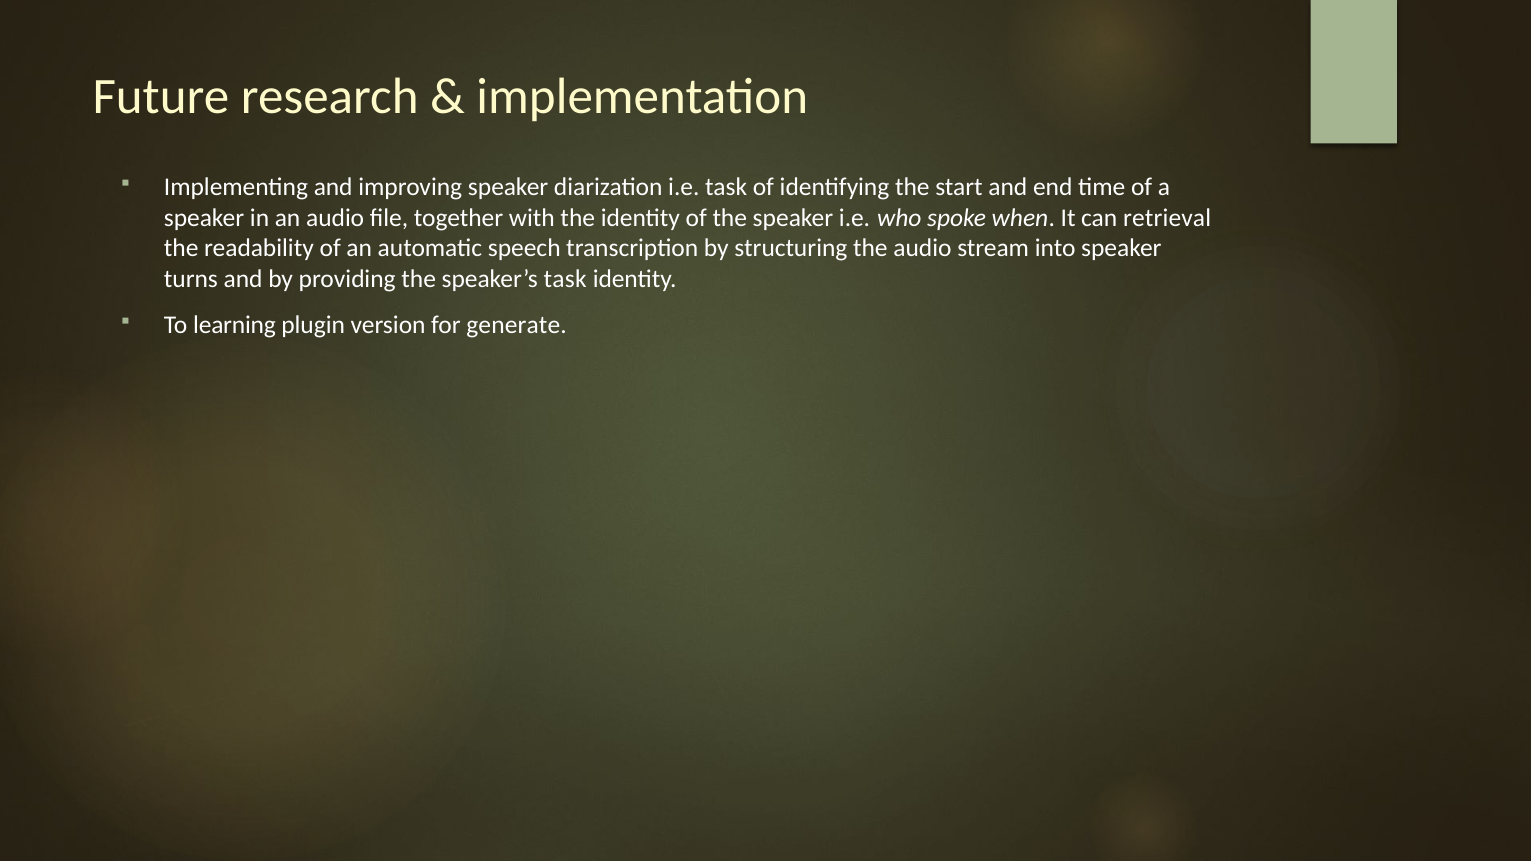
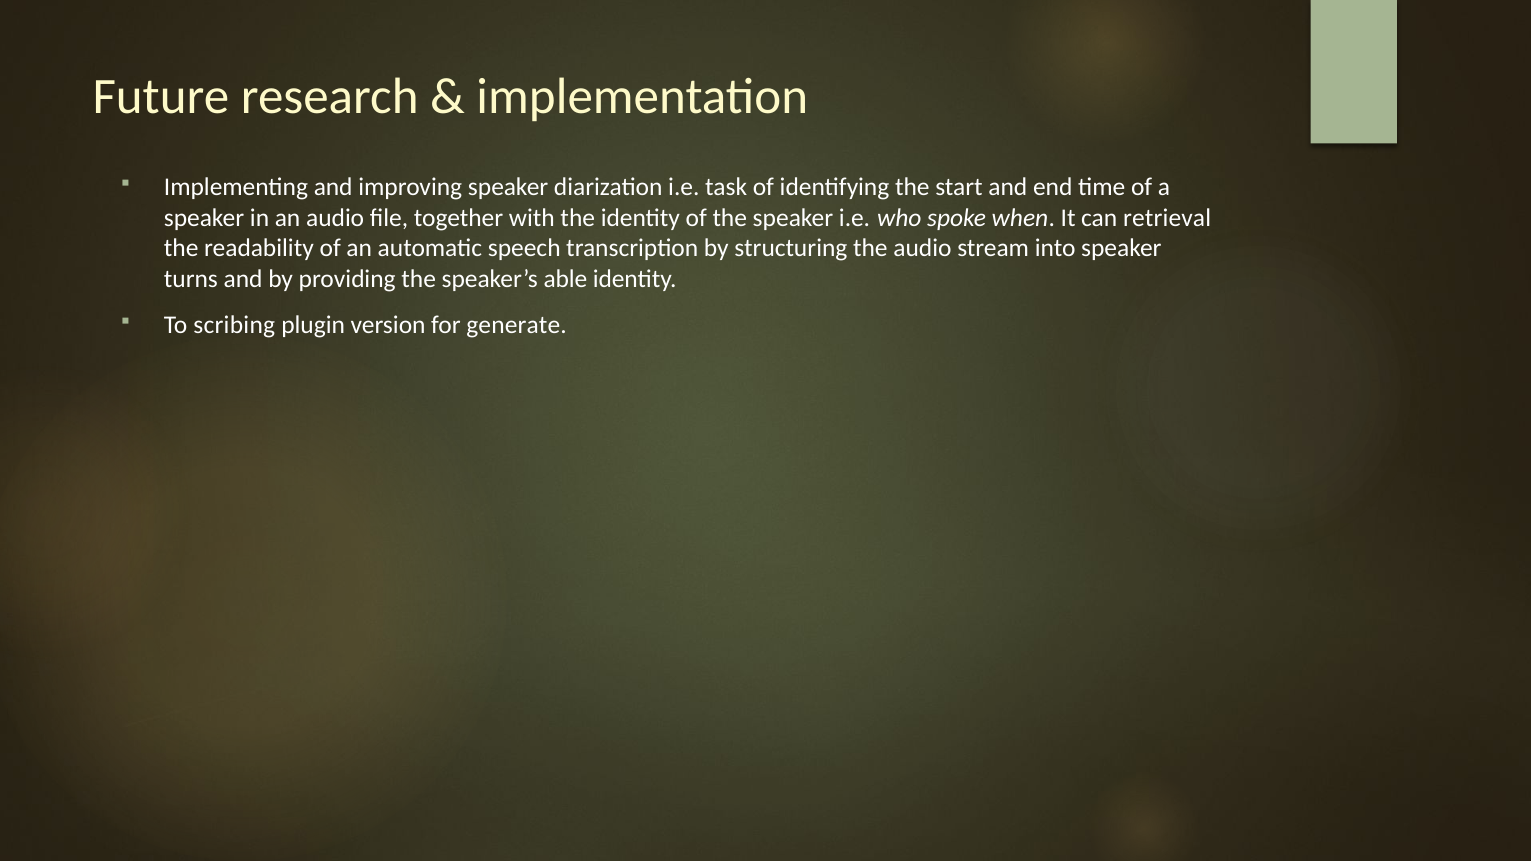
speaker’s task: task -> able (565, 279)
learning: learning -> scribing (234, 325)
